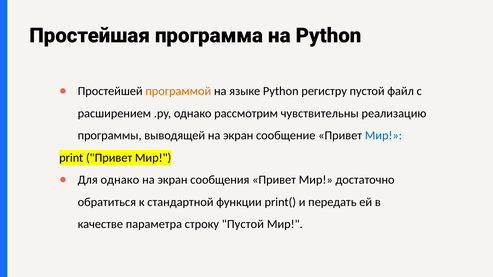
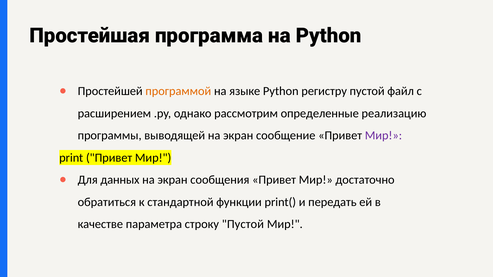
чувствительны: чувствительны -> определенные (320, 114)
Мир colour: blue -> purple (383, 136)
Для однако: однако -> данных (120, 180)
